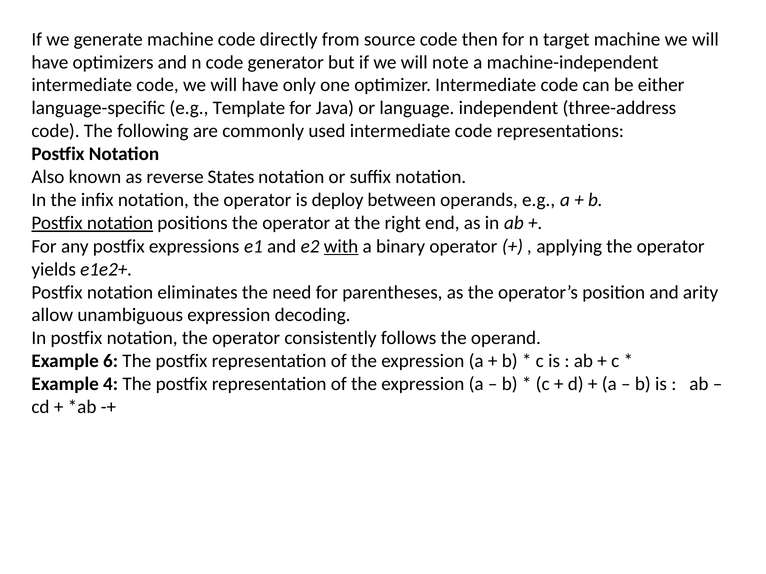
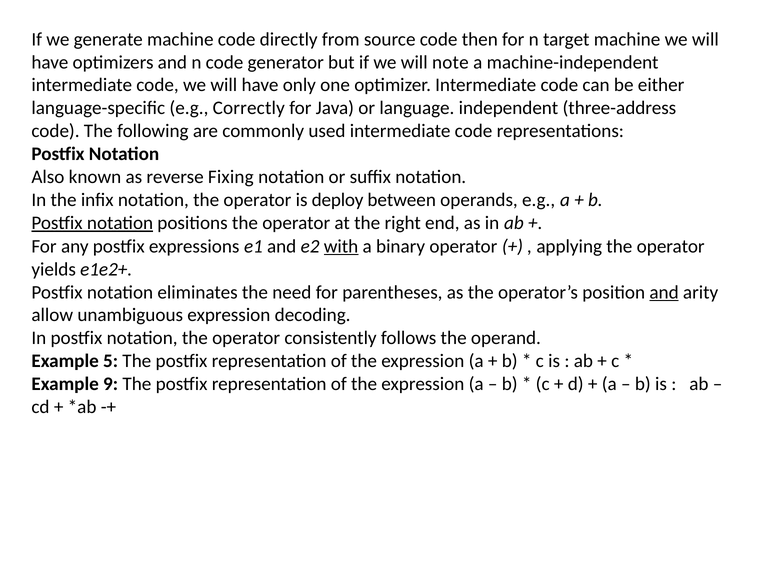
Template: Template -> Correctly (249, 108)
States: States -> Fixing (231, 177)
and underline: none -> present (664, 292)
6: 6 -> 5 (111, 361)
4: 4 -> 9 (111, 384)
